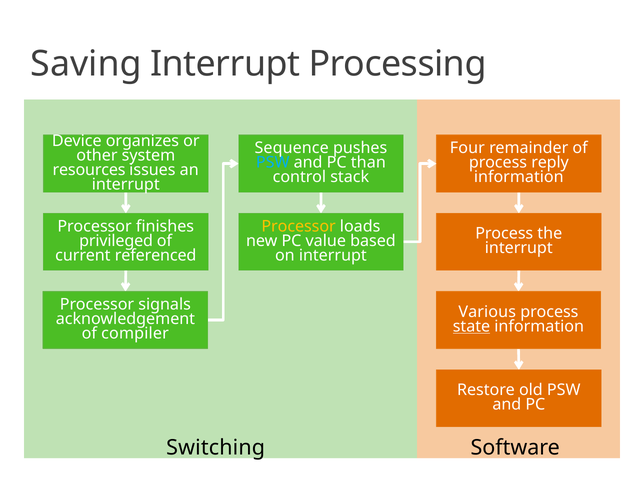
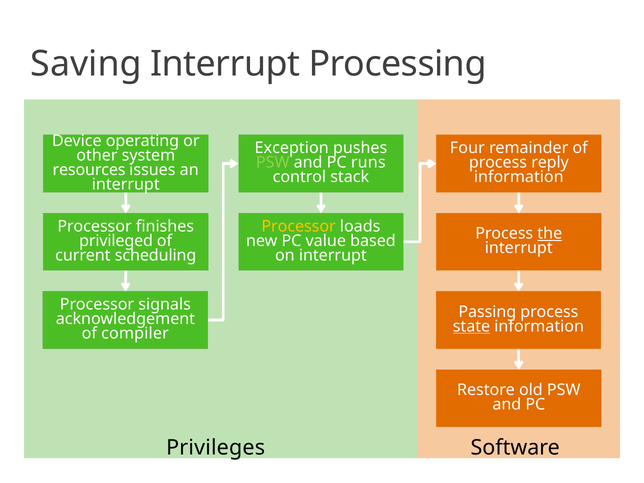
organizes: organizes -> operating (142, 141)
Sequence: Sequence -> Exception (292, 148)
PSW colour: light blue -> light green (273, 163)
than: than -> runs (368, 163)
the underline: none -> present (550, 234)
referenced: referenced -> scheduling (156, 255)
Various: Various -> Passing (487, 312)
Switching: Switching -> Privileges (216, 447)
